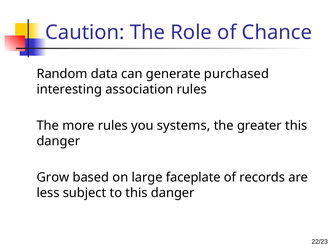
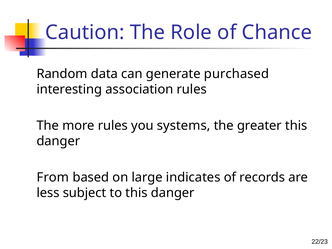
Grow: Grow -> From (53, 177)
faceplate: faceplate -> indicates (193, 177)
